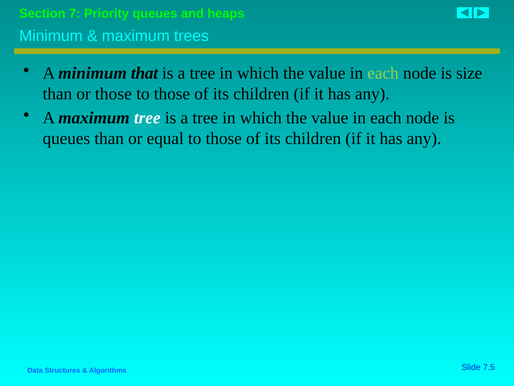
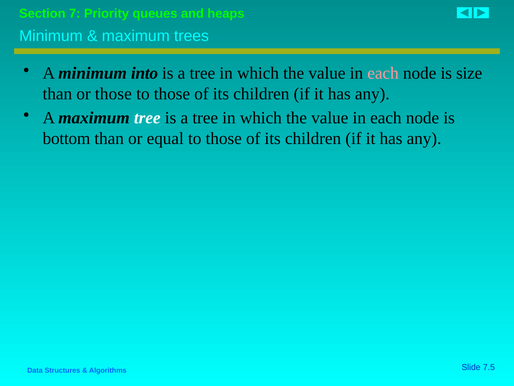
that: that -> into (144, 73)
each colour: light green -> pink (383, 73)
queues: queues -> bottom (66, 138)
